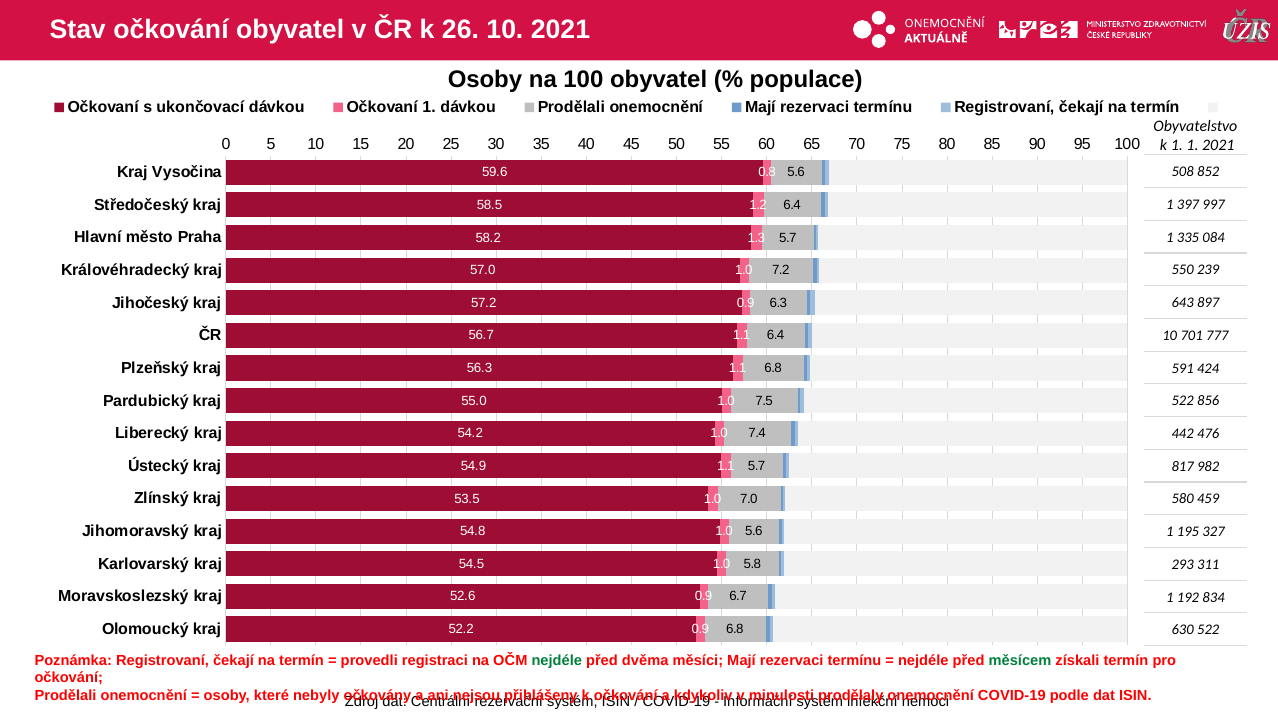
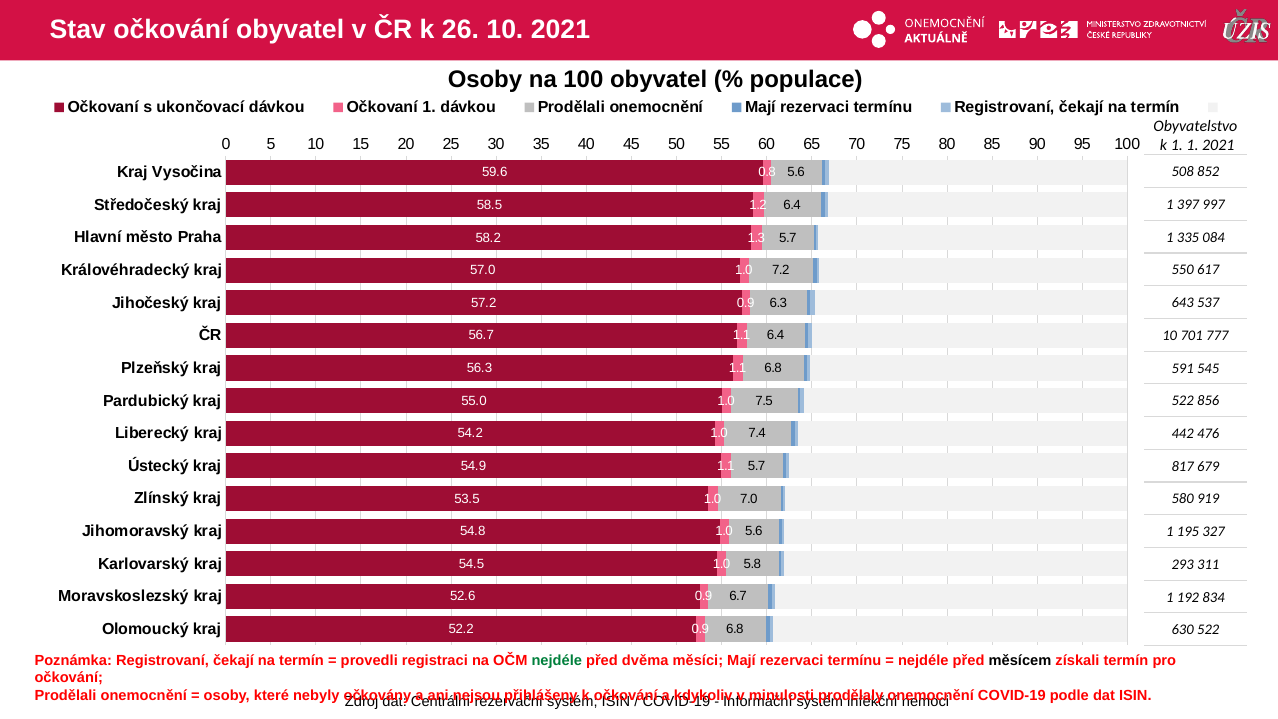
239: 239 -> 617 (1208, 270)
897: 897 -> 537 (1208, 303)
424: 424 -> 545 (1208, 368)
982: 982 -> 679 (1208, 466)
459: 459 -> 919 (1208, 499)
měsícem colour: green -> black (1020, 660)
